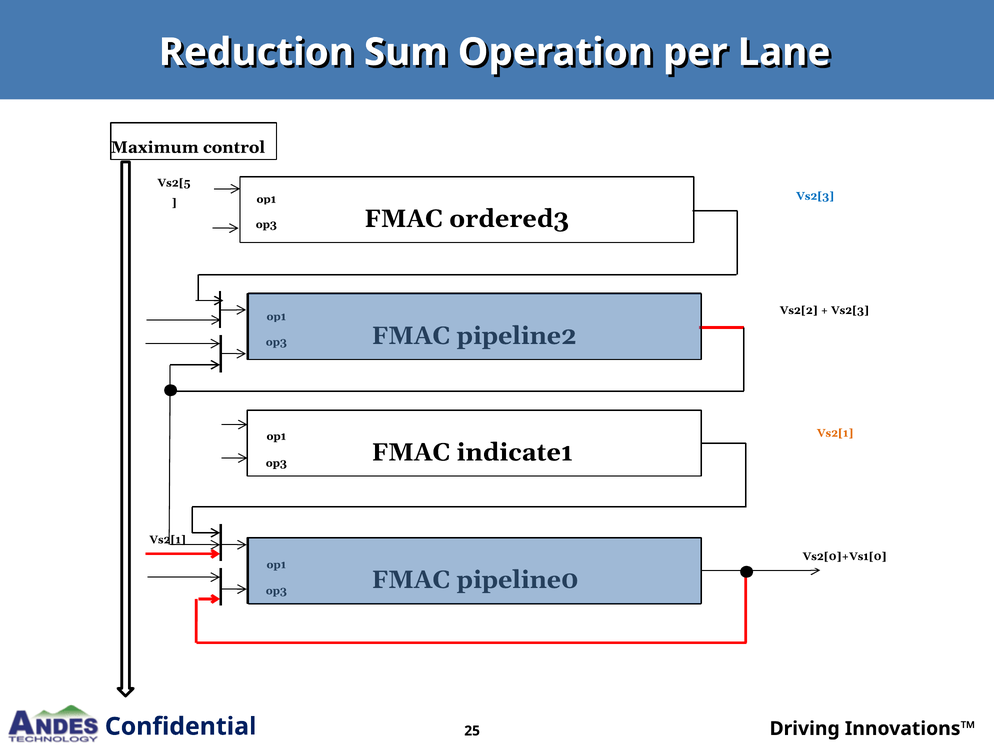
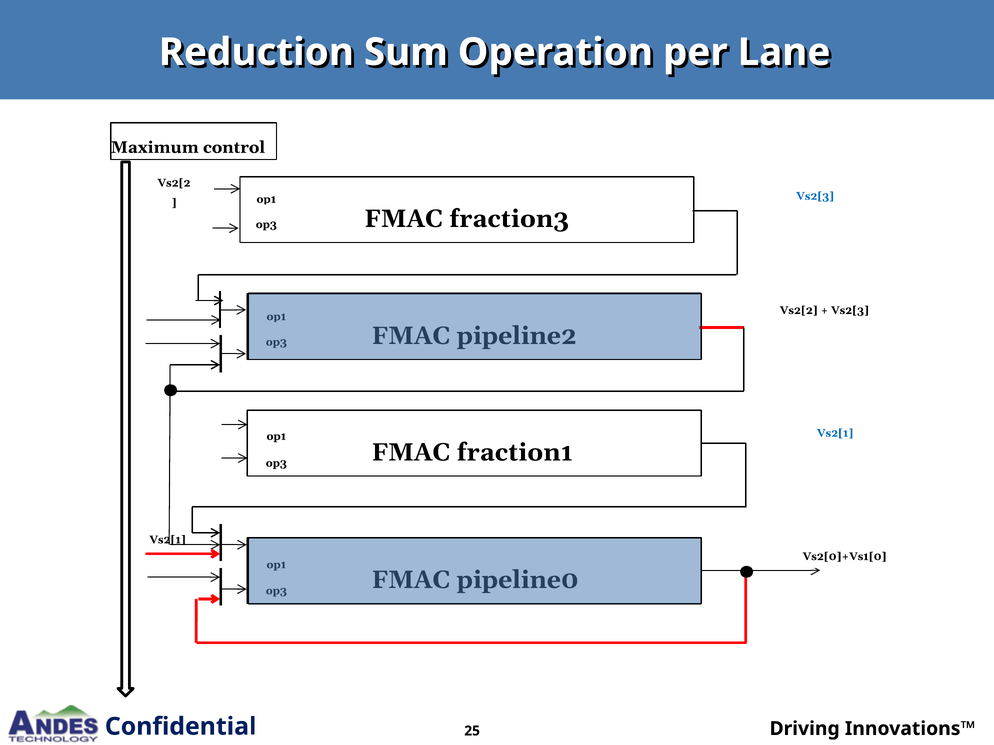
Vs2[5: Vs2[5 -> Vs2[2 (174, 183)
ordered3: ordered3 -> fraction3 (509, 219)
Vs2[1 colour: orange -> blue (835, 433)
indicate1: indicate1 -> fraction1 (515, 453)
